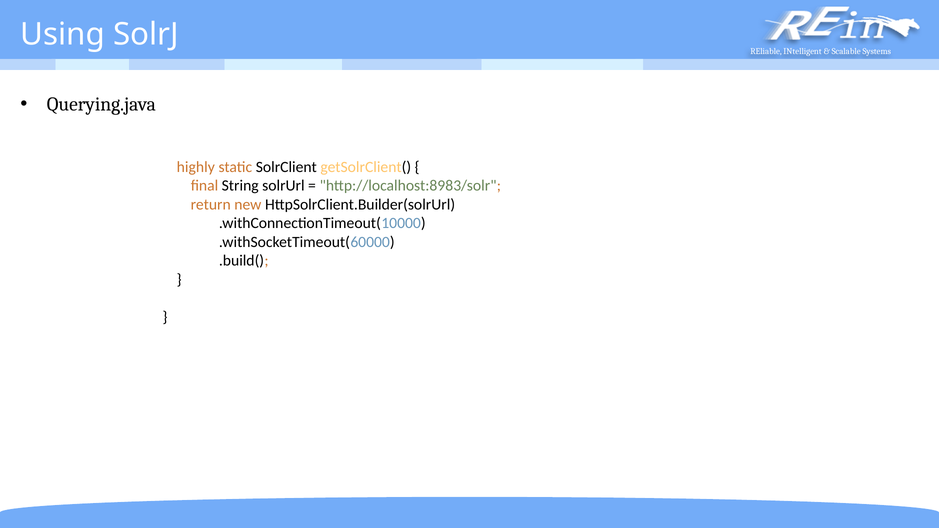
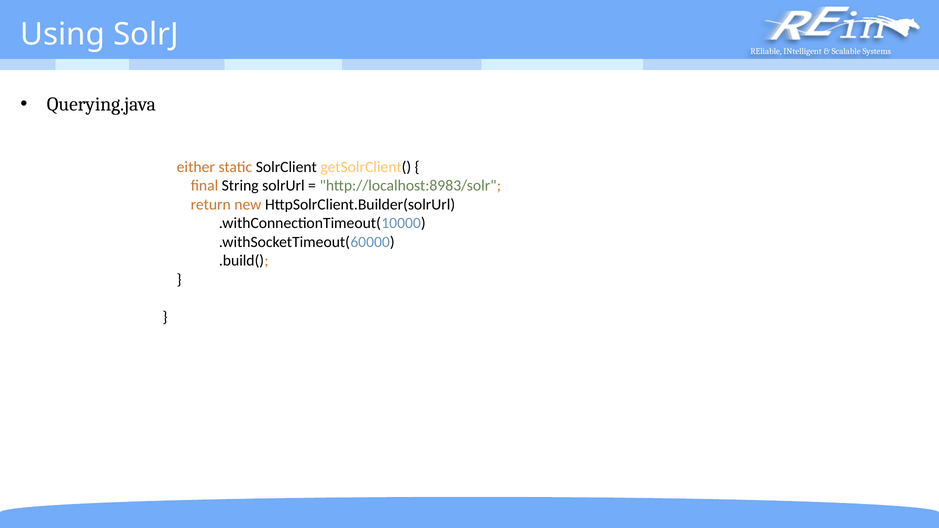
highly: highly -> either (196, 167)
